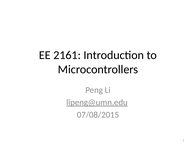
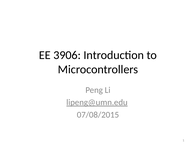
2161: 2161 -> 3906 (67, 55)
